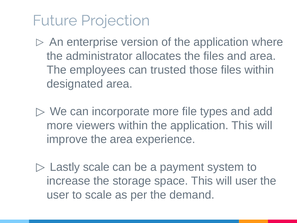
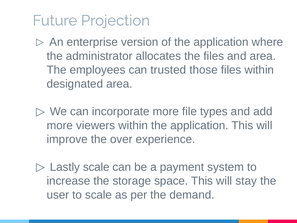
the area: area -> over (121, 139)
will user: user -> stay (246, 181)
